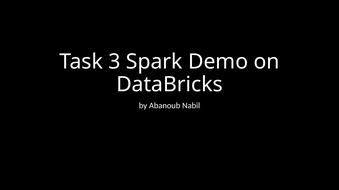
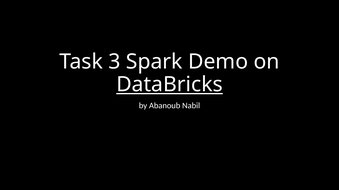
DataBricks underline: none -> present (169, 85)
